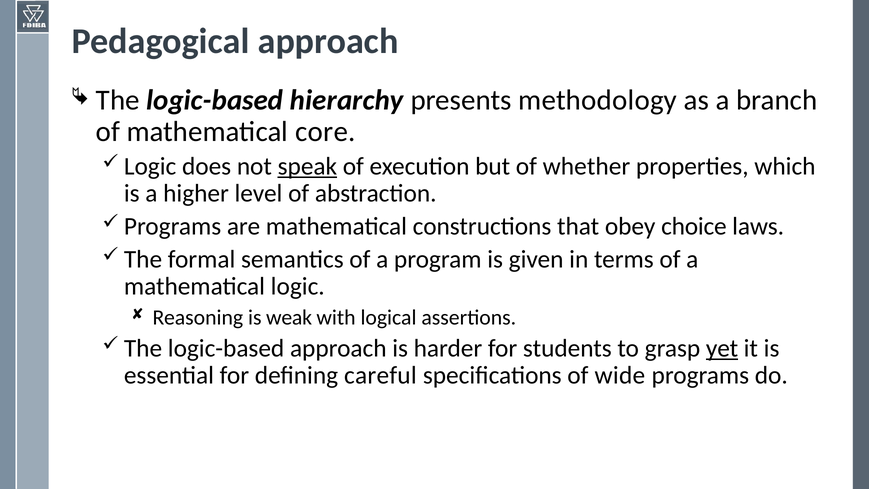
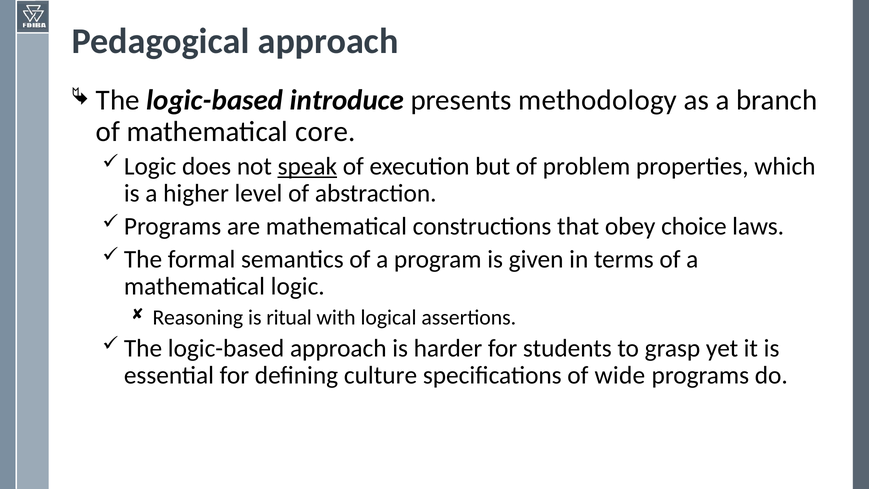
hierarchy: hierarchy -> introduce (347, 100)
whether: whether -> problem (587, 166)
weak: weak -> ritual (289, 317)
yet underline: present -> none (722, 348)
careful: careful -> culture (381, 375)
